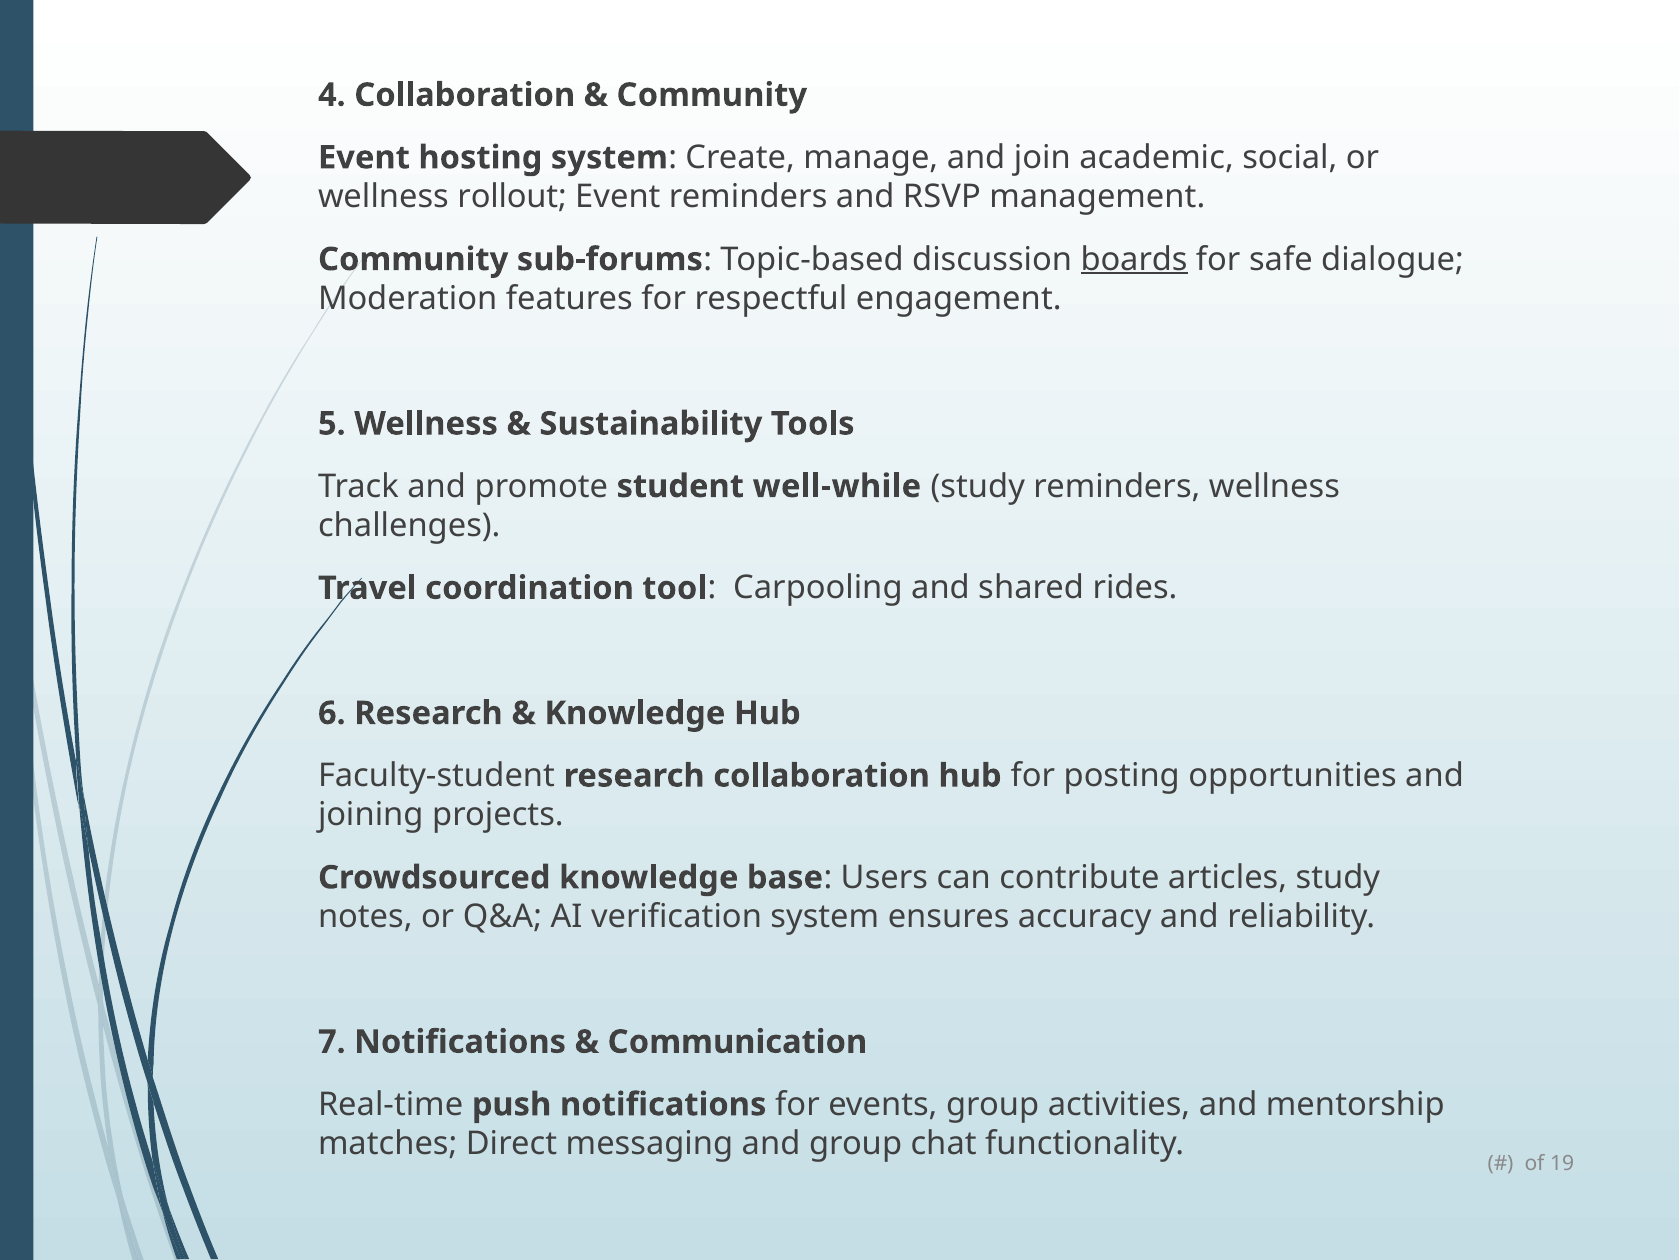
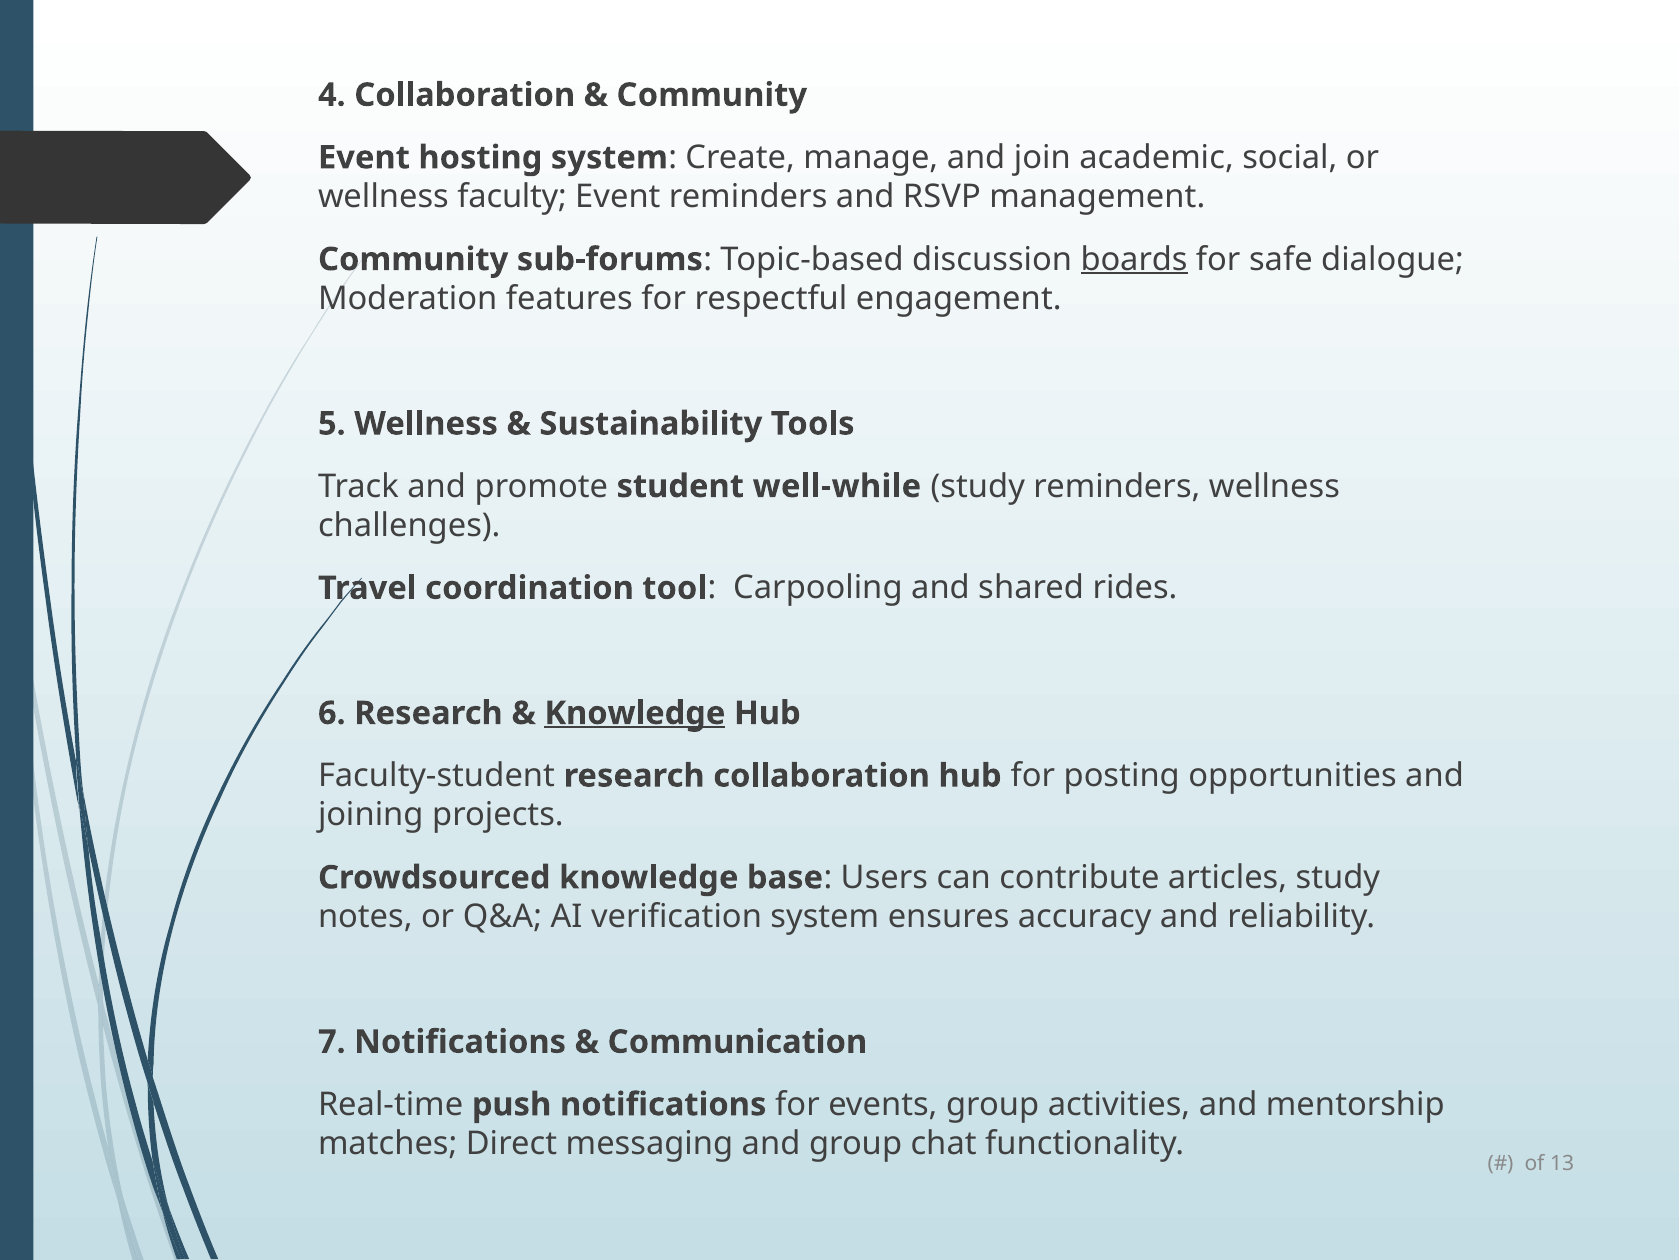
rollout: rollout -> faculty (512, 197)
Knowledge underline: none -> present (635, 713)
19: 19 -> 13 (1562, 1162)
